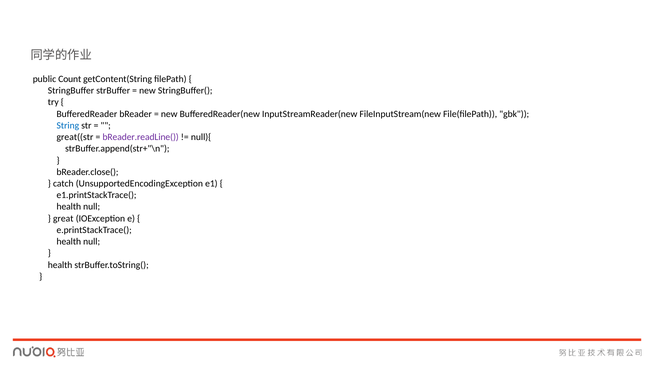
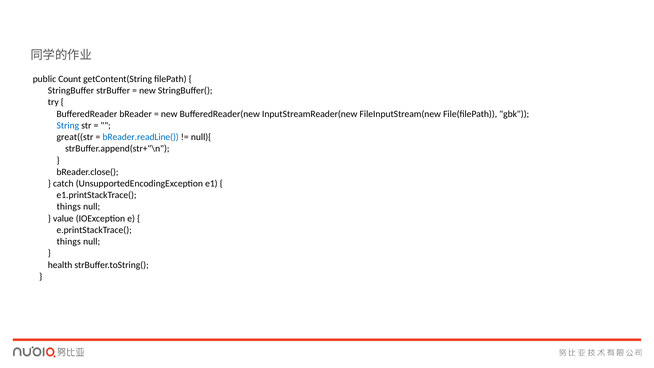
bReader.readLine( colour: purple -> blue (141, 137)
health: health -> things (69, 207)
great: great -> value (63, 218)
health: health -> things (69, 242)
